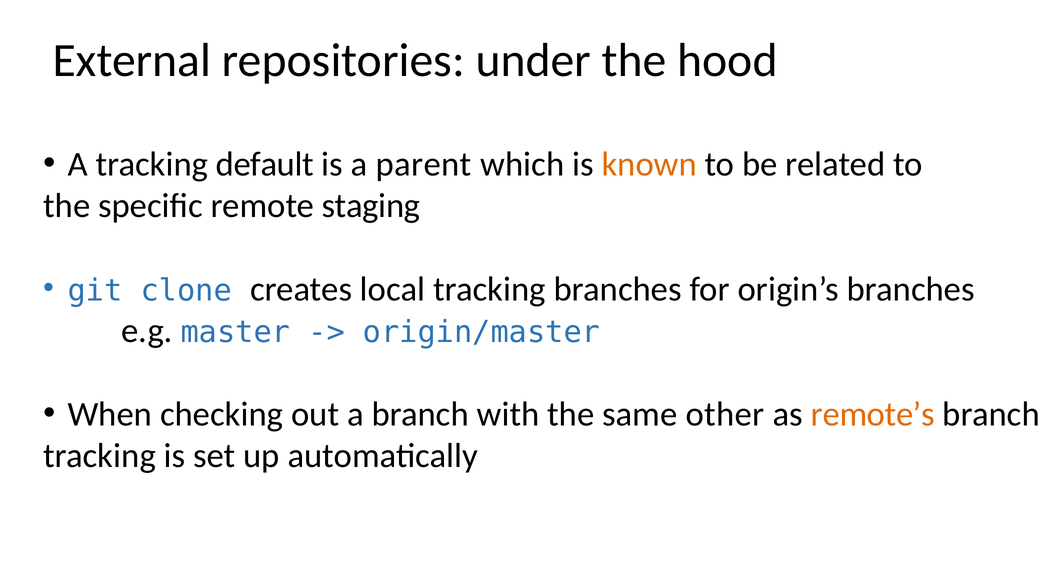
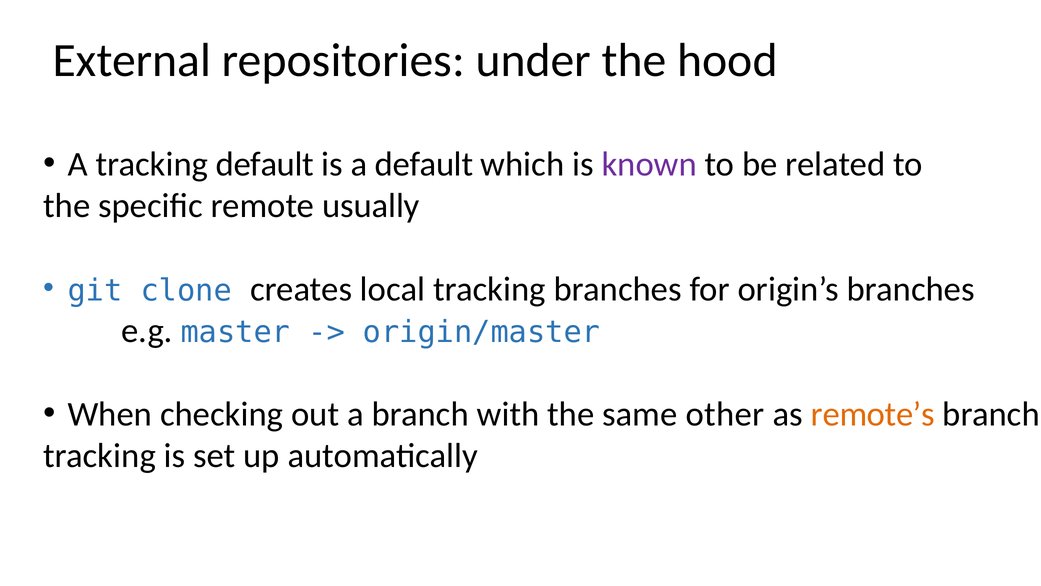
a parent: parent -> default (424, 164)
known colour: orange -> purple (649, 164)
staging: staging -> usually (371, 206)
